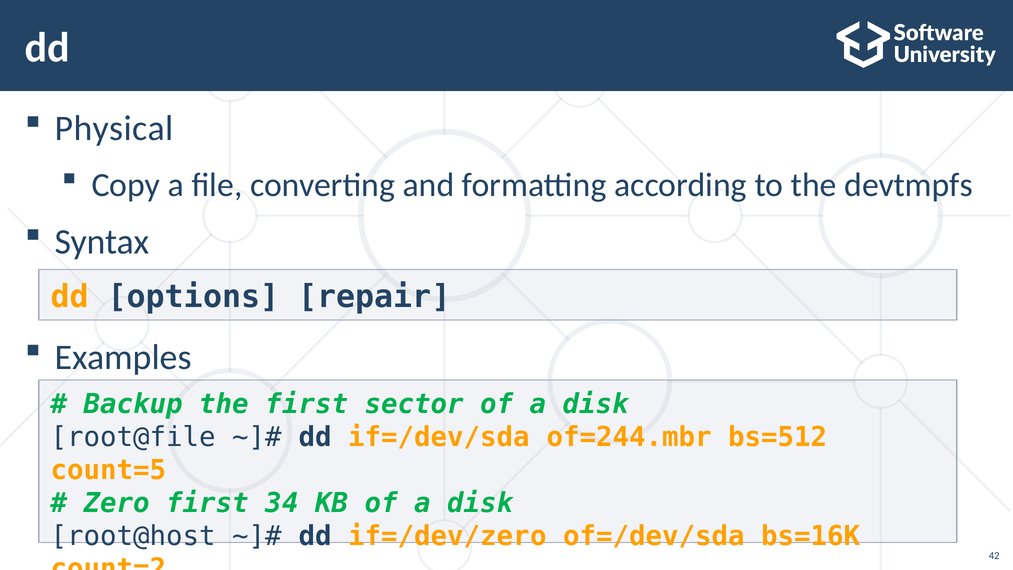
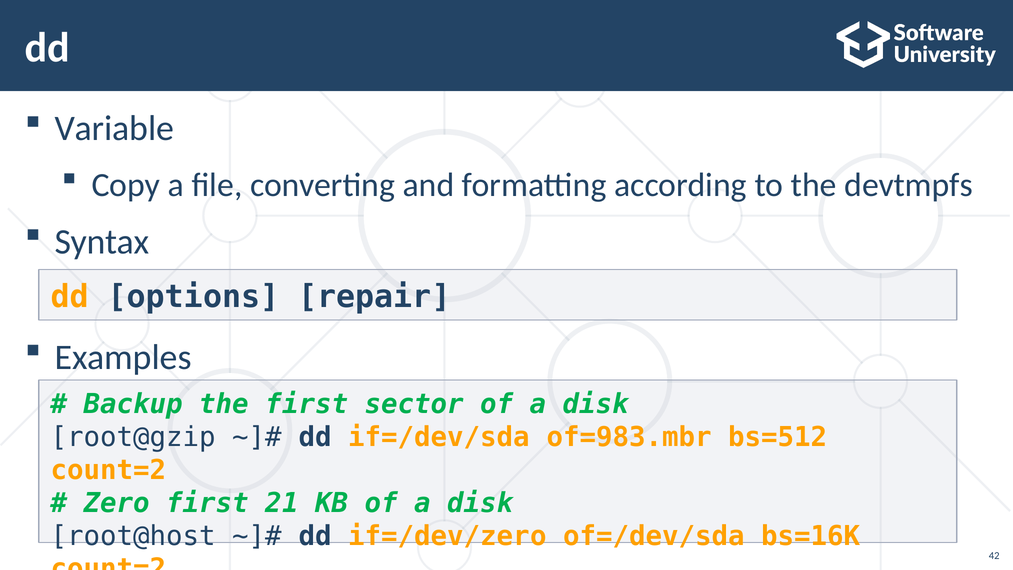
Physical: Physical -> Variable (114, 129)
root@file: root@file -> root@gzip (133, 437)
of=244.mbr: of=244.mbr -> of=983.mbr (629, 437)
count=5: count=5 -> count=2 (109, 470)
34: 34 -> 21 (282, 503)
